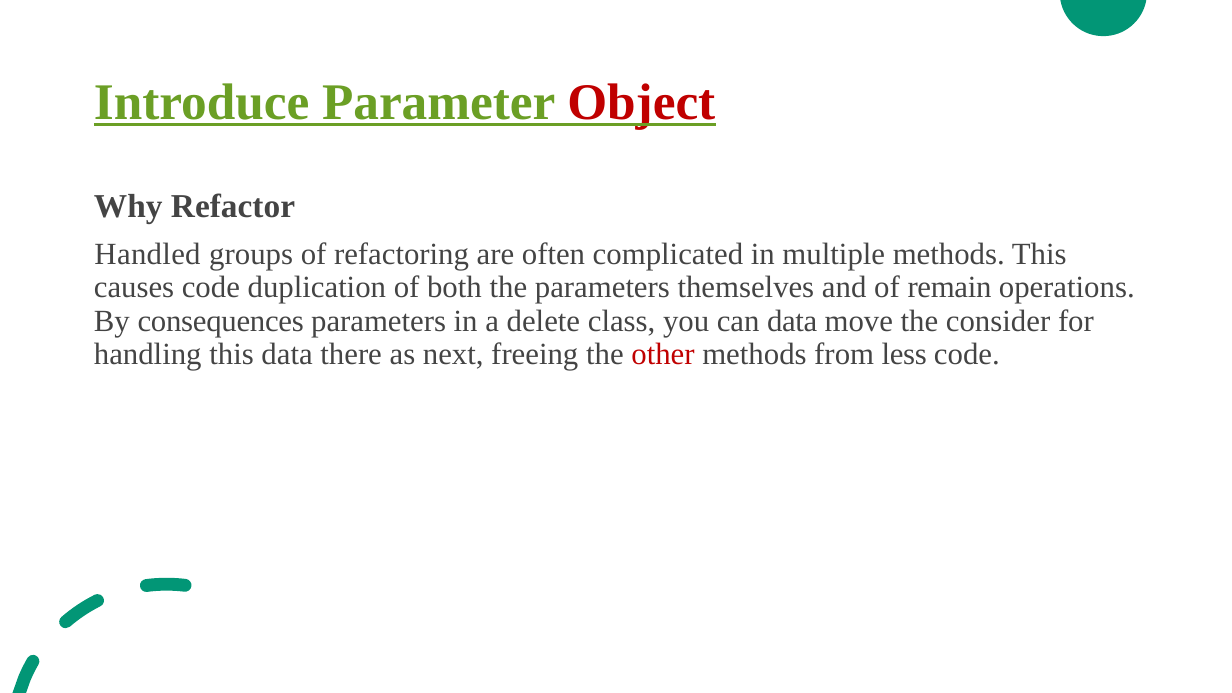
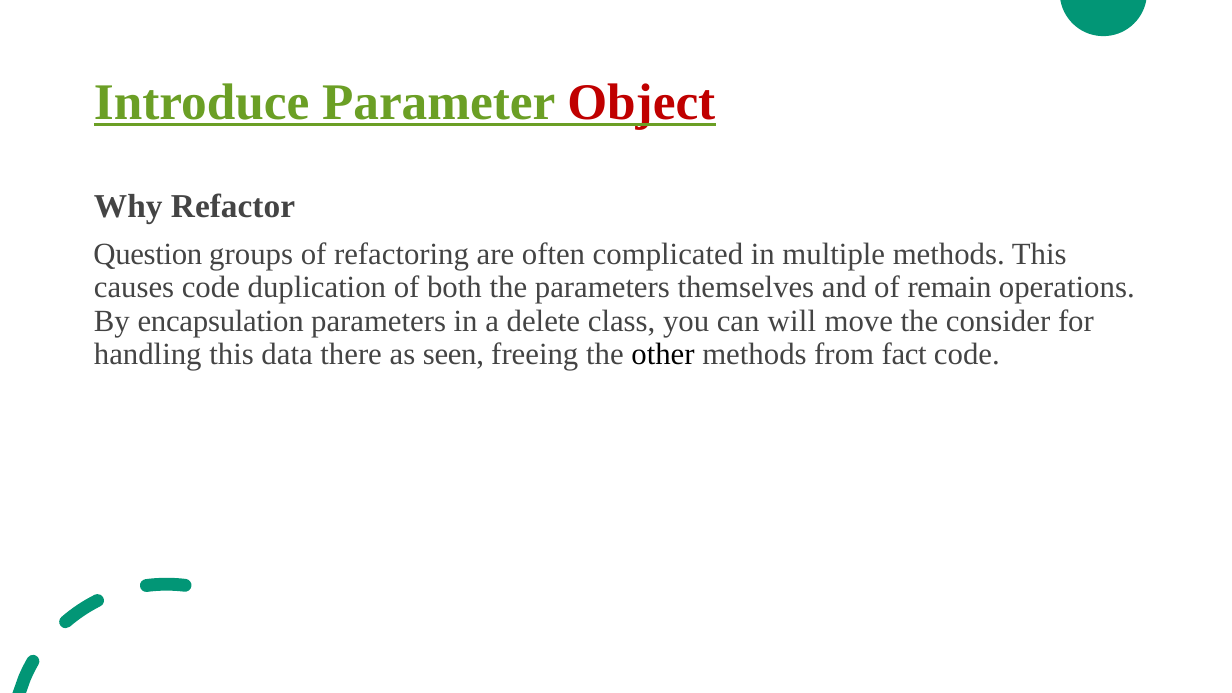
Handled: Handled -> Question (148, 254)
consequences: consequences -> encapsulation (221, 321)
can data: data -> will (792, 321)
next: next -> seen (453, 354)
other colour: red -> black (663, 354)
less: less -> fact (904, 354)
